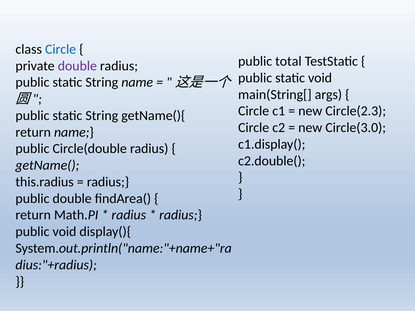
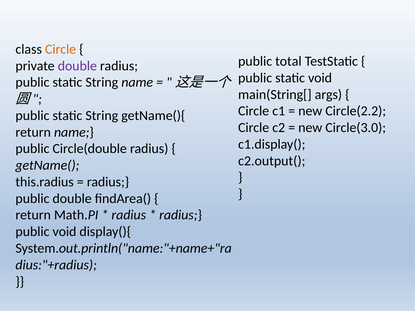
Circle colour: blue -> orange (61, 49)
Circle(2.3: Circle(2.3 -> Circle(2.2 (356, 111)
c2.double(: c2.double( -> c2.output( (272, 161)
